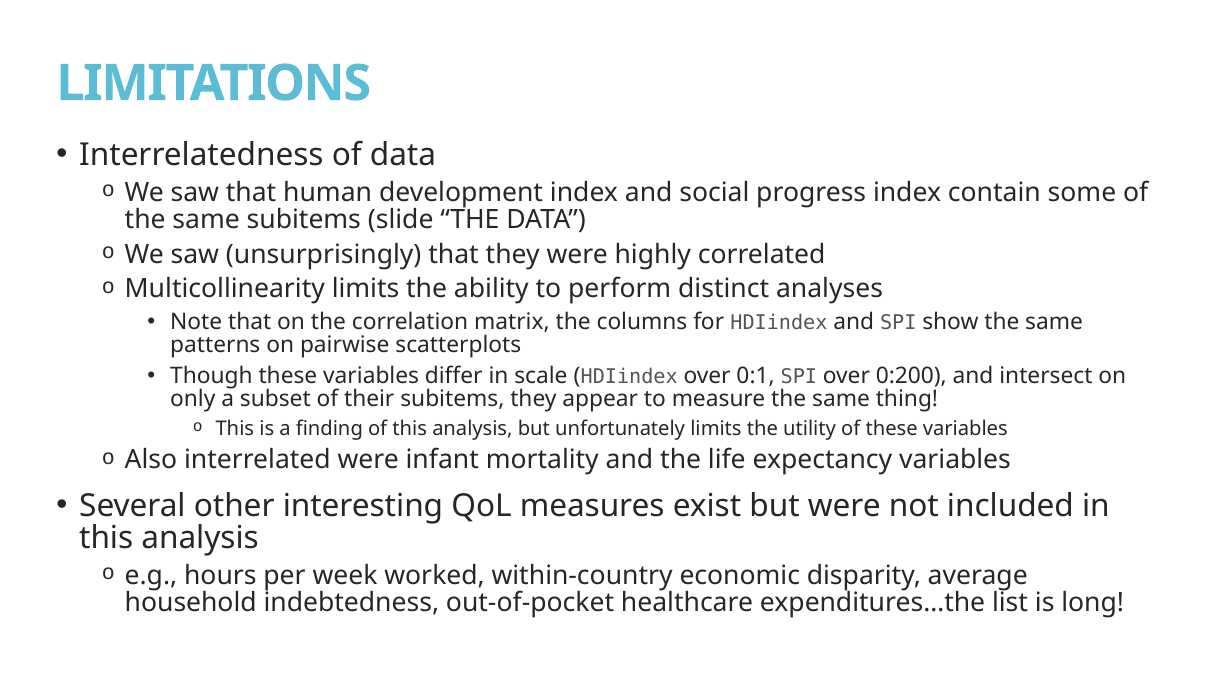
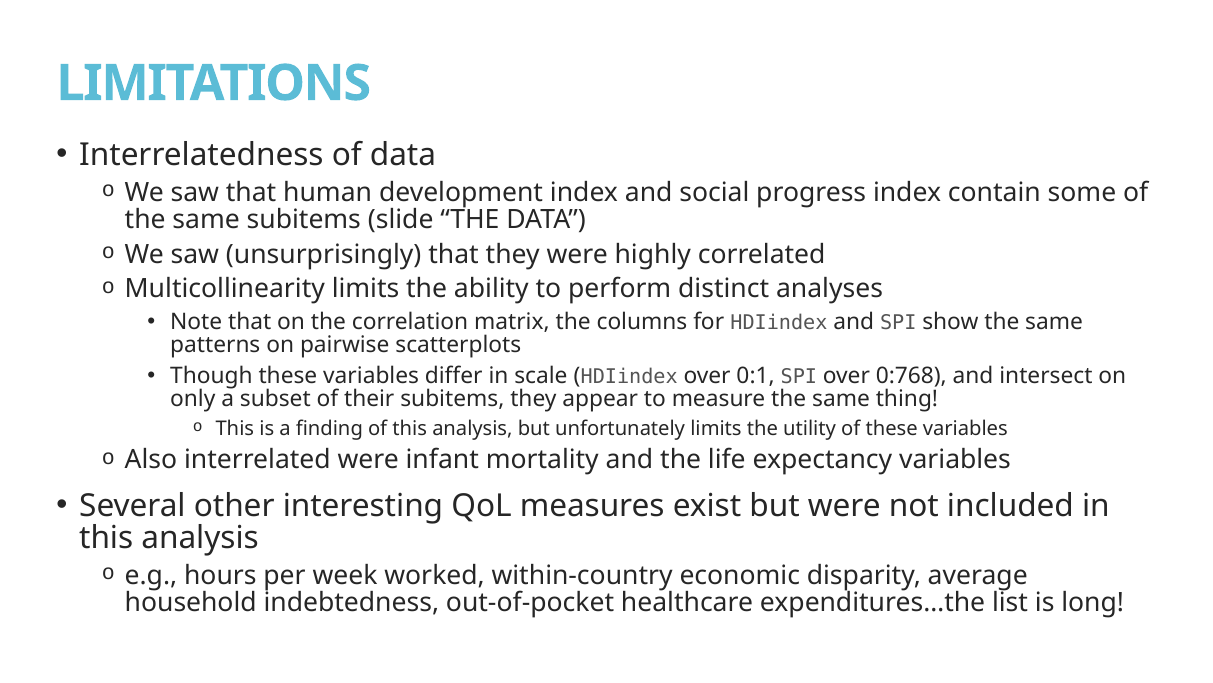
0:200: 0:200 -> 0:768 (911, 376)
